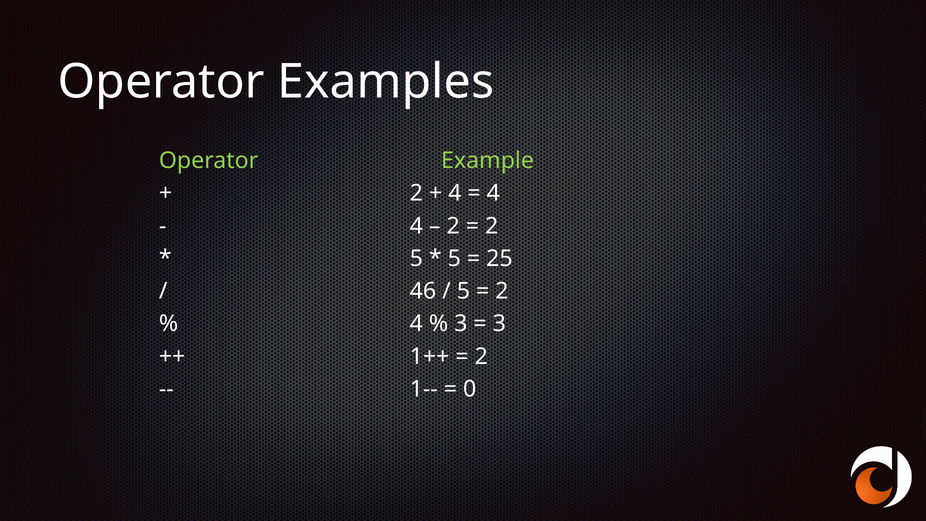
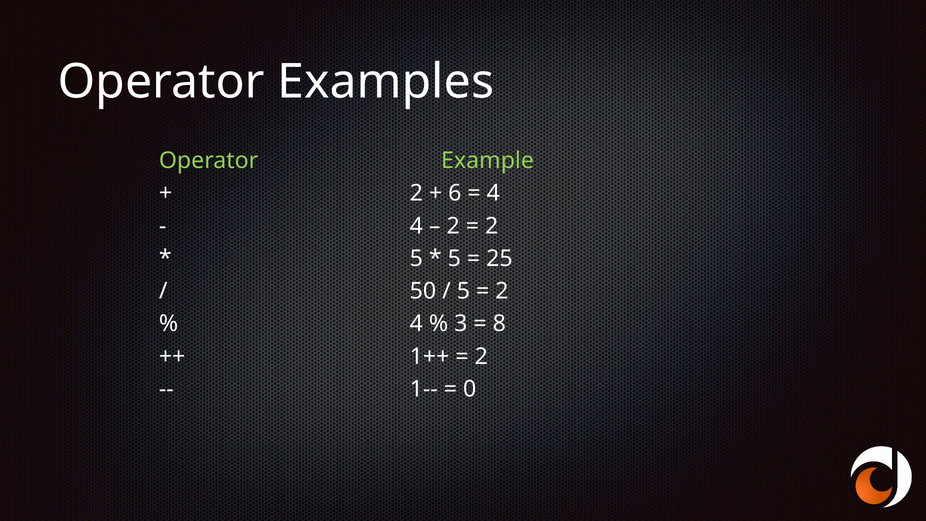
4: 4 -> 6 (455, 193)
46: 46 -> 50 (423, 291)
3: 3 -> 8 (499, 324)
